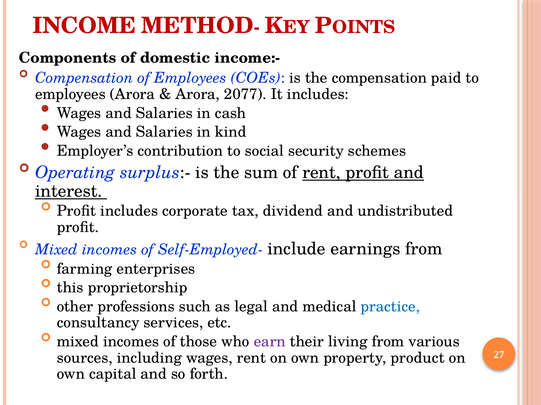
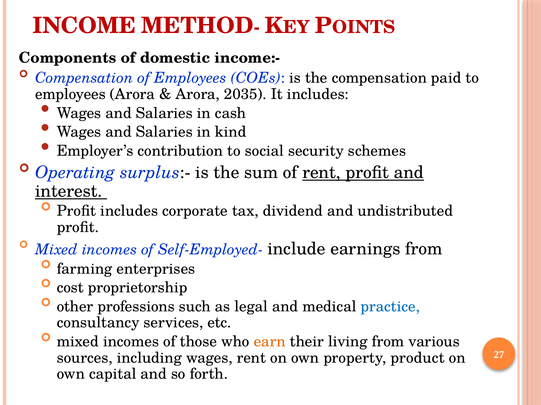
2077: 2077 -> 2035 (245, 94)
this: this -> cost (70, 288)
earn colour: purple -> orange (270, 342)
